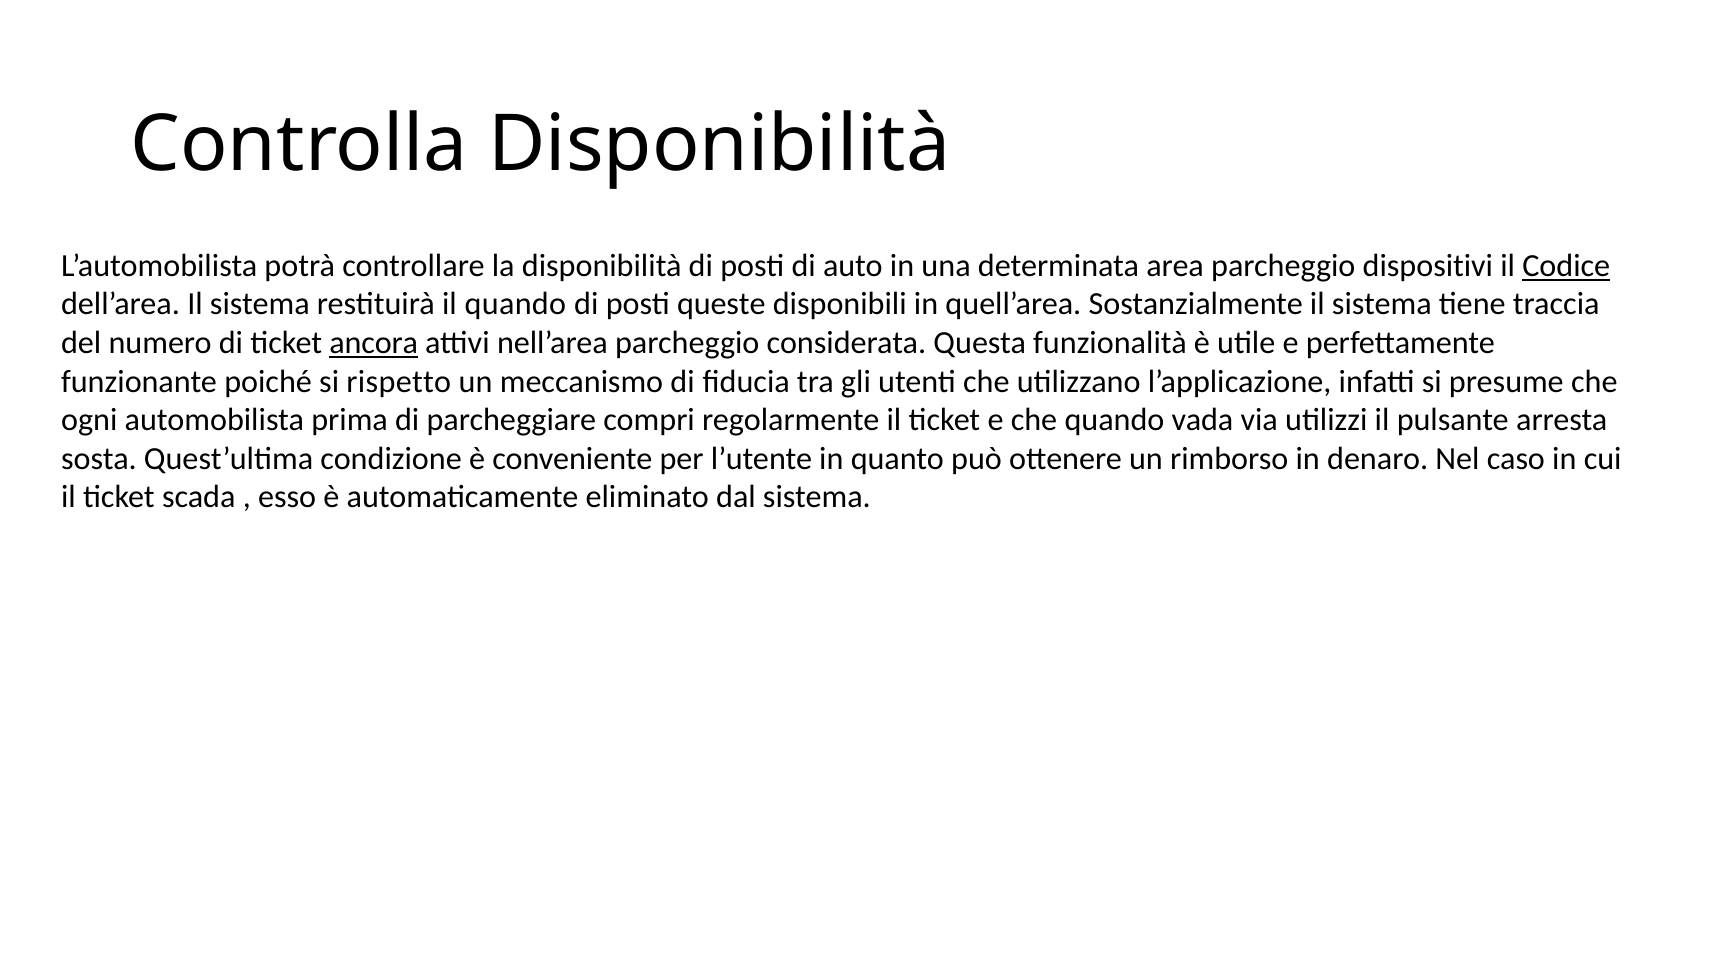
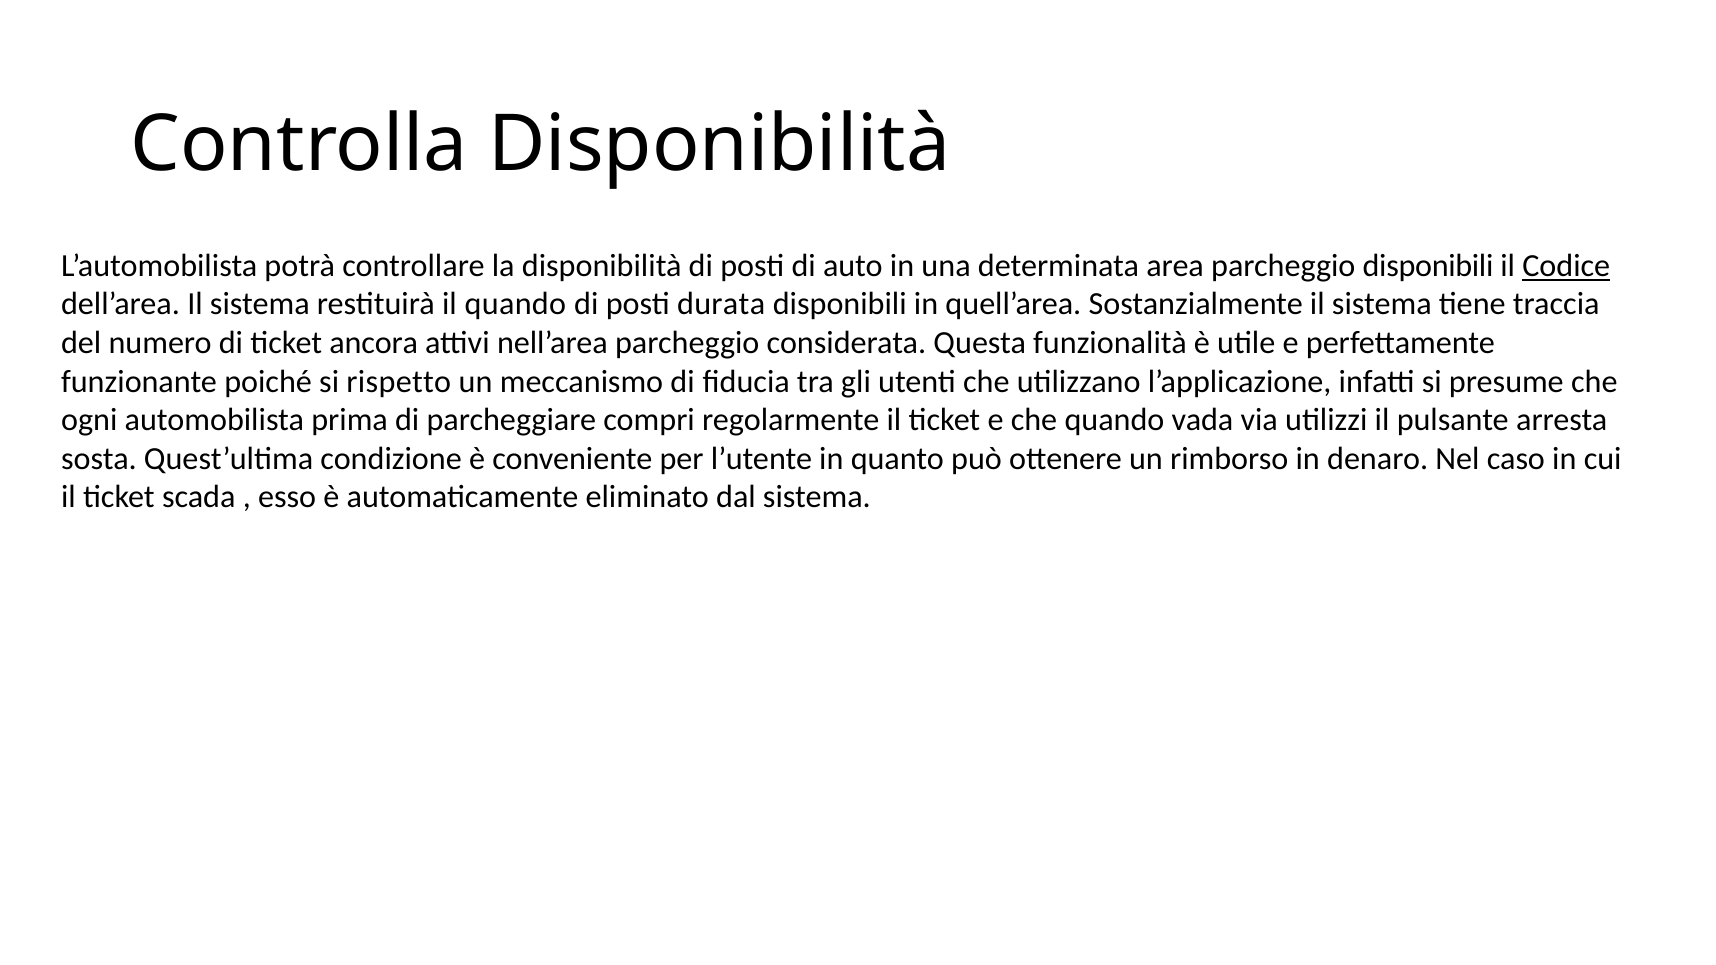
parcheggio dispositivi: dispositivi -> disponibili (1428, 266)
queste: queste -> durata (721, 304)
ancora underline: present -> none (374, 343)
